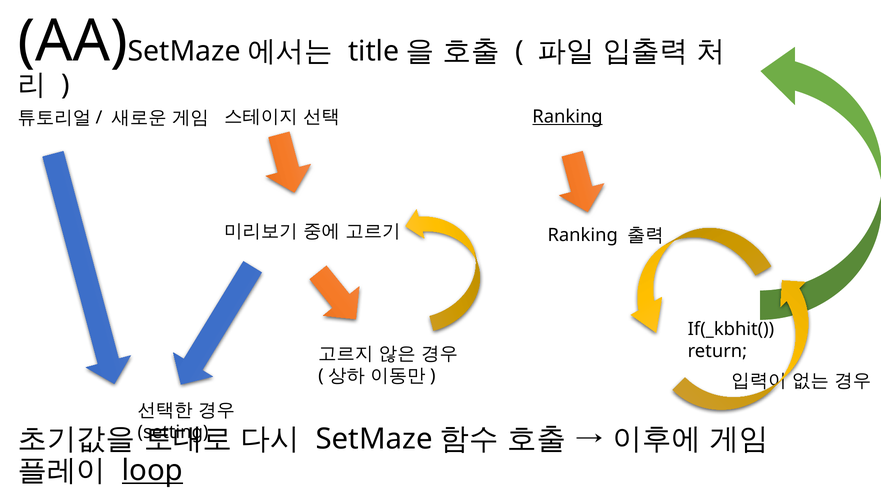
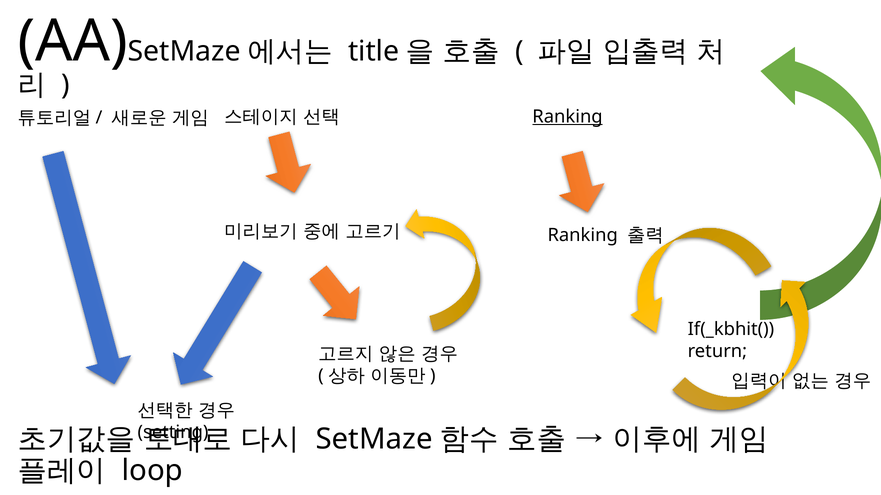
loop underline: present -> none (152, 471)
